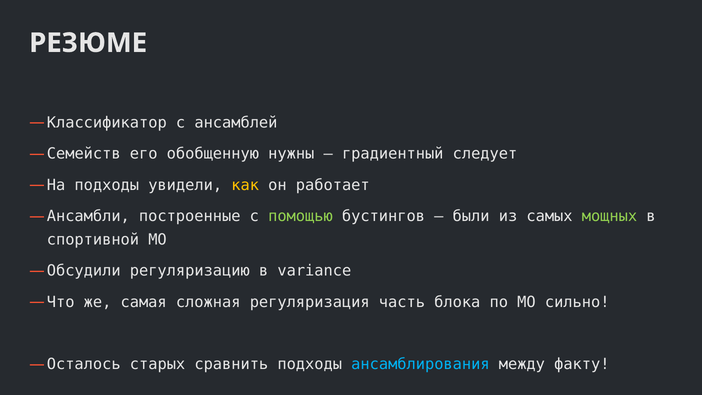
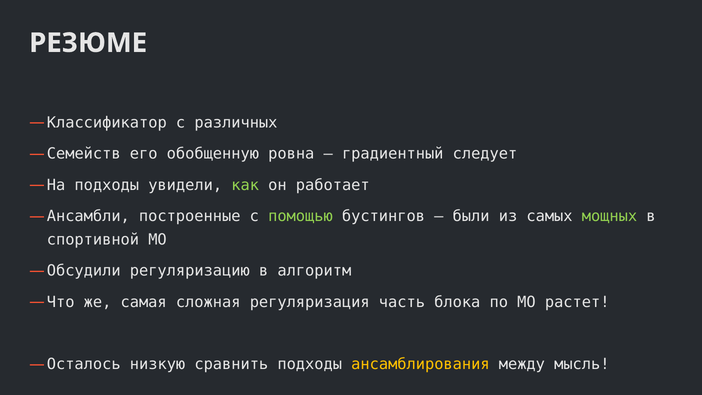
ансамблей: ансамблей -> различных (236, 123)
нужны: нужны -> ровна (291, 154)
как colour: yellow -> light green (245, 185)
variance: variance -> алгоритм (314, 271)
сильно: сильно -> растет (577, 302)
старых: старых -> низкую (158, 364)
ансамблирования colour: light blue -> yellow (420, 364)
факту: факту -> мысль (582, 364)
